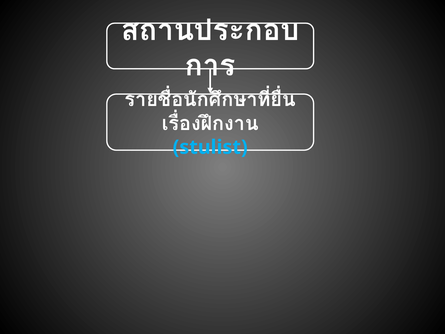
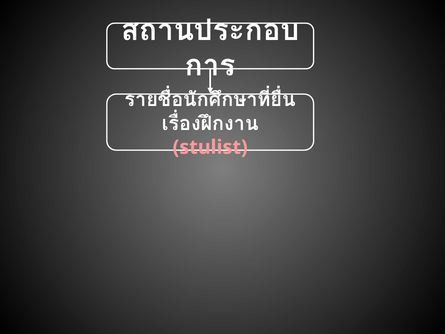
stulist colour: light blue -> pink (210, 147)
